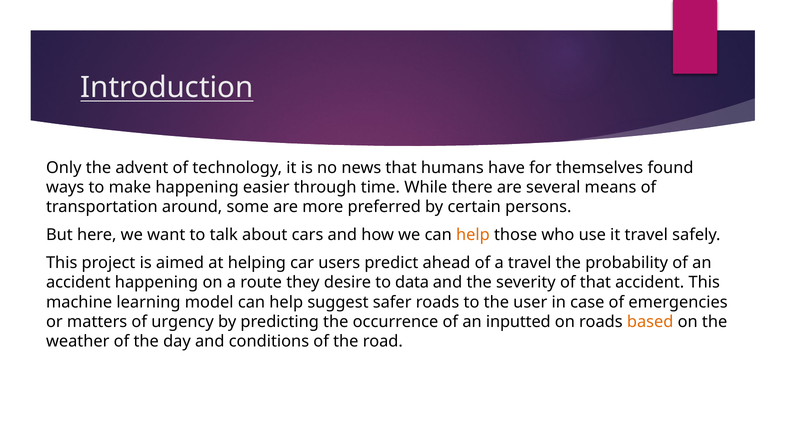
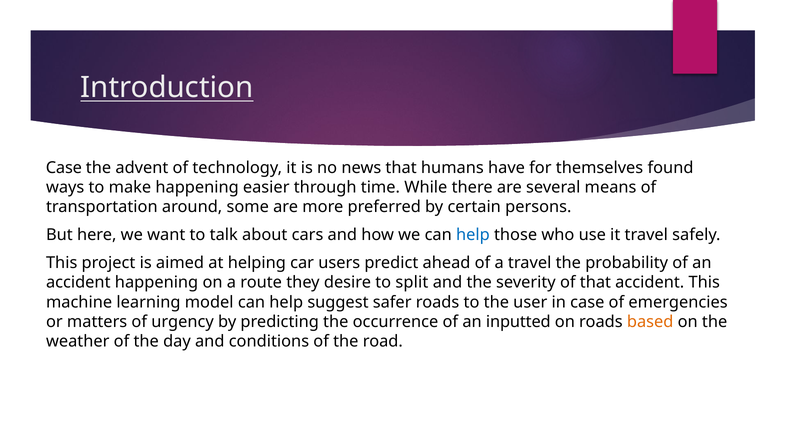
Only: Only -> Case (64, 168)
help colour: orange -> blue (473, 235)
data: data -> split (412, 283)
